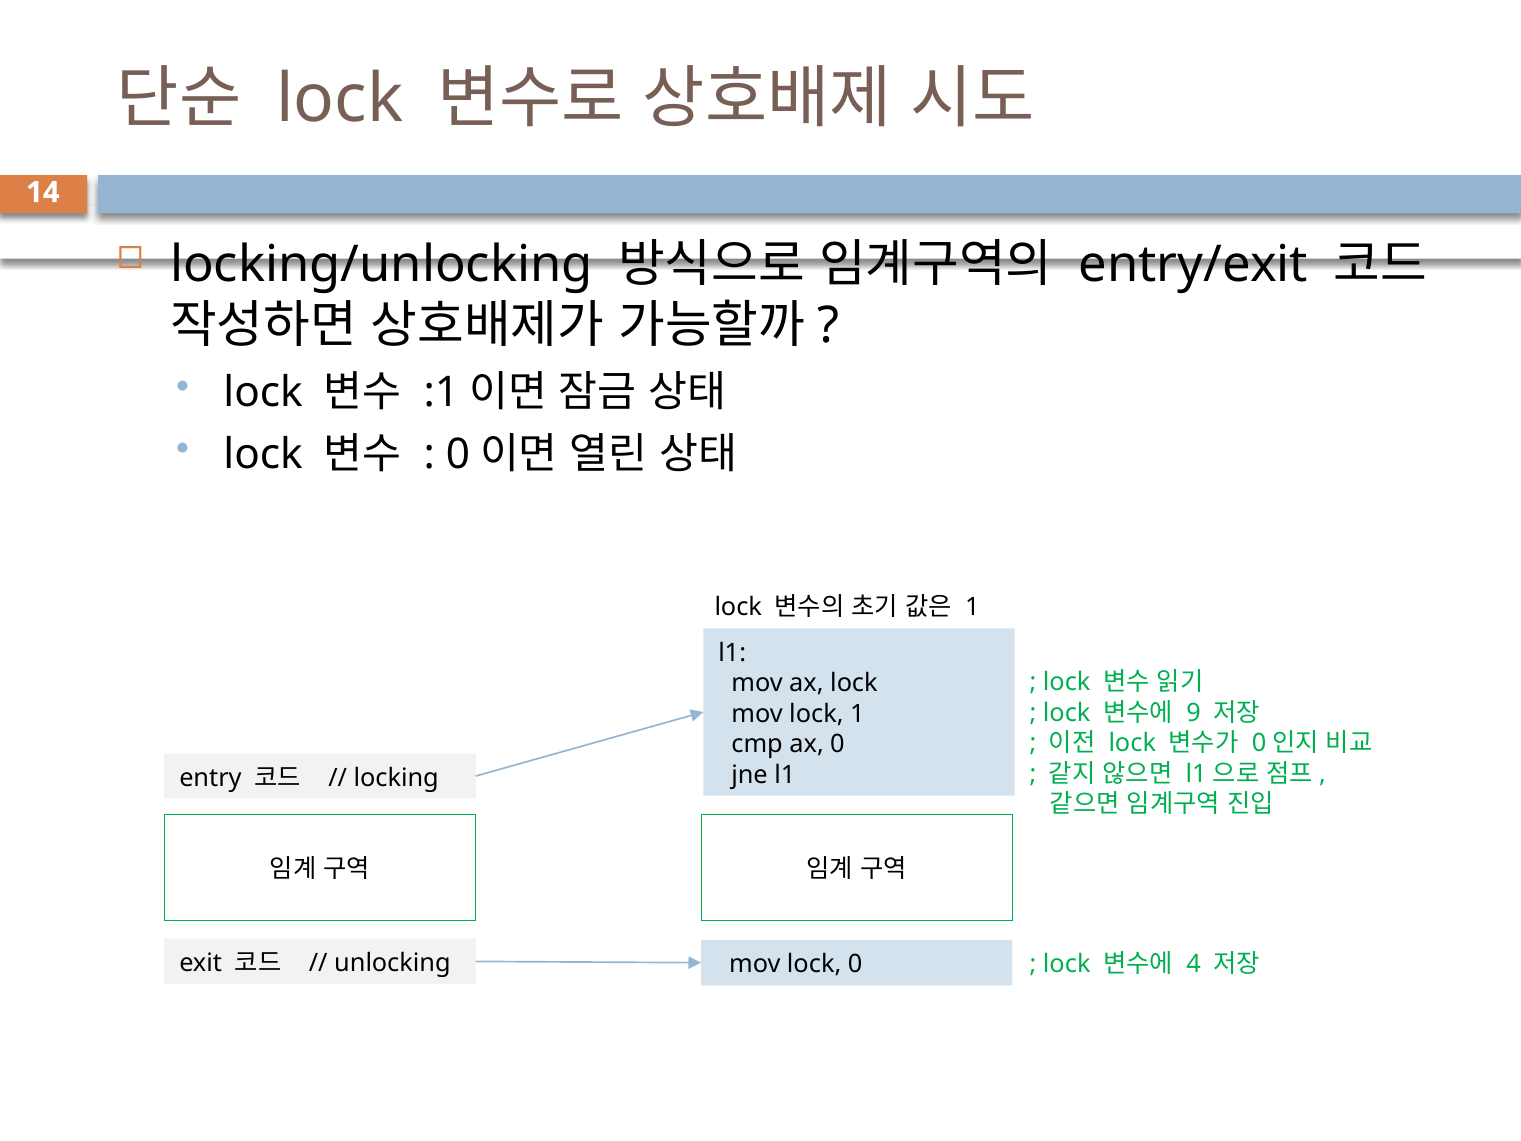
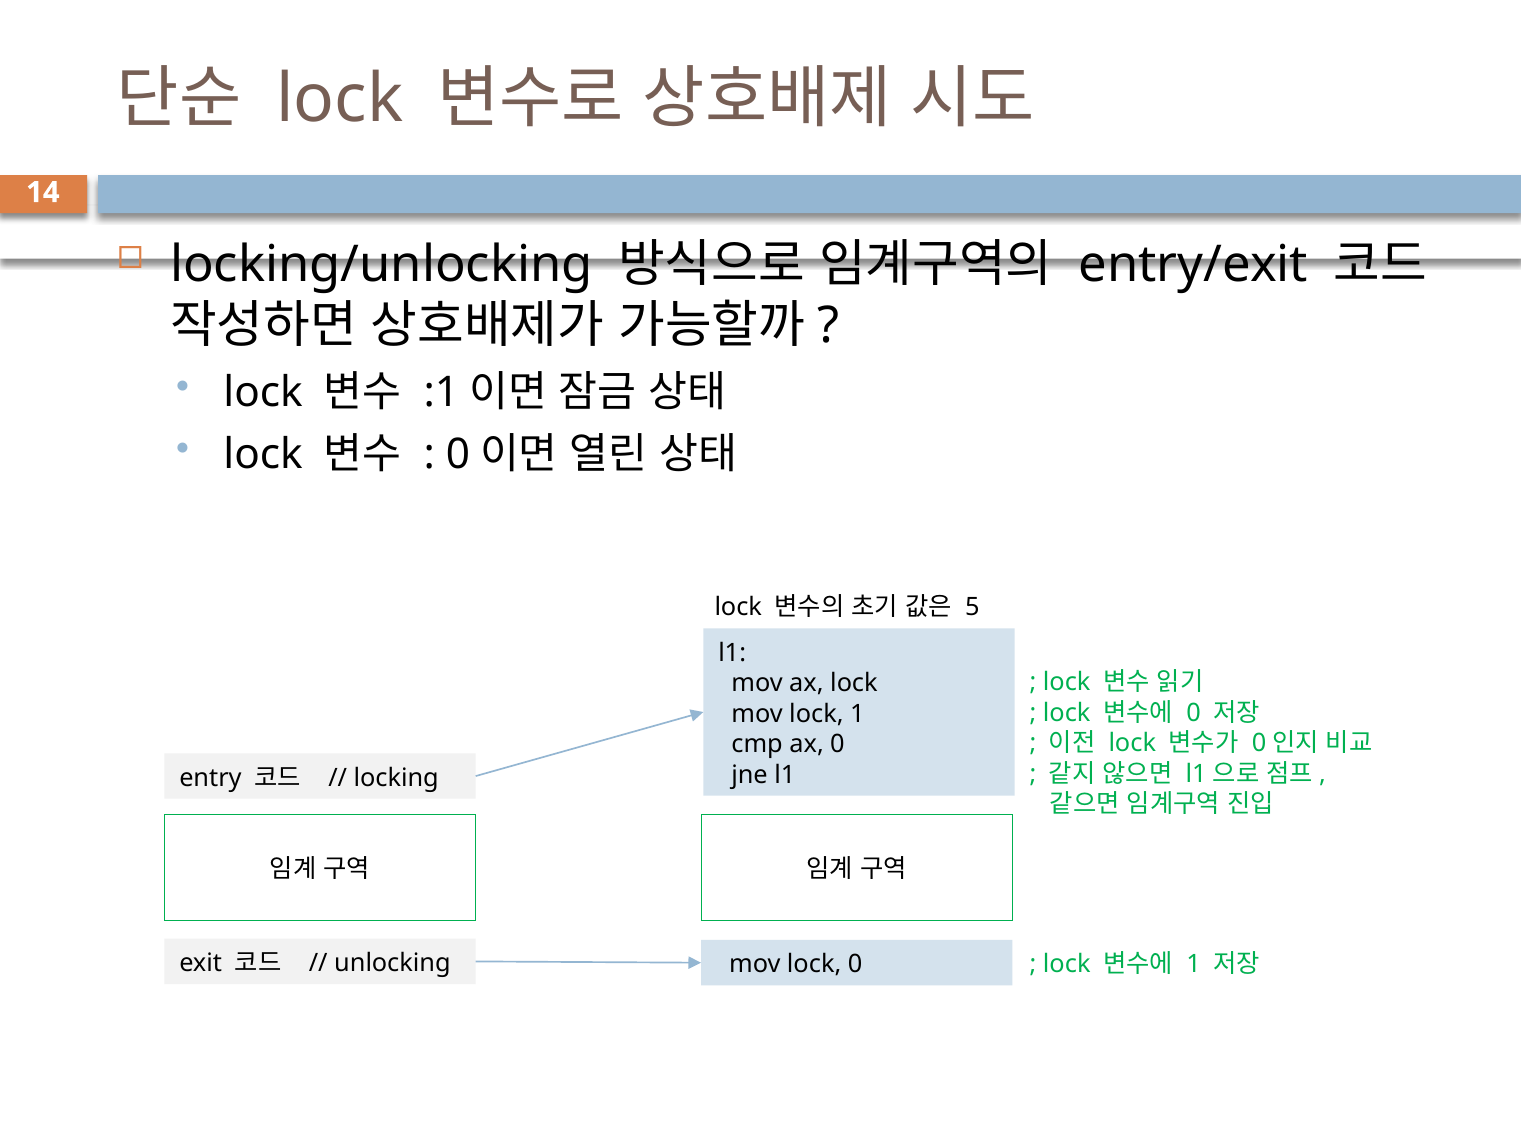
1: 1 -> 5 (972, 607)
9: 9 -> 0 (1194, 713)
4: 4 -> 1 (1194, 964)
